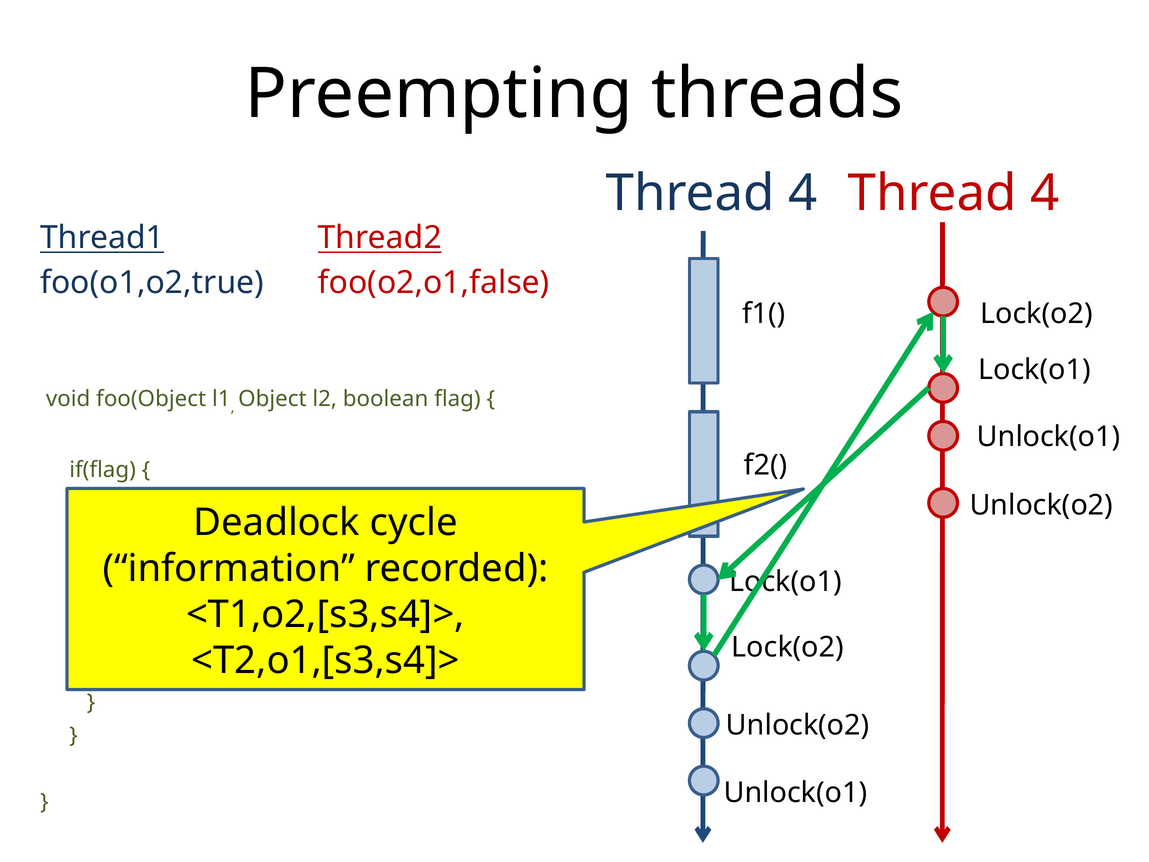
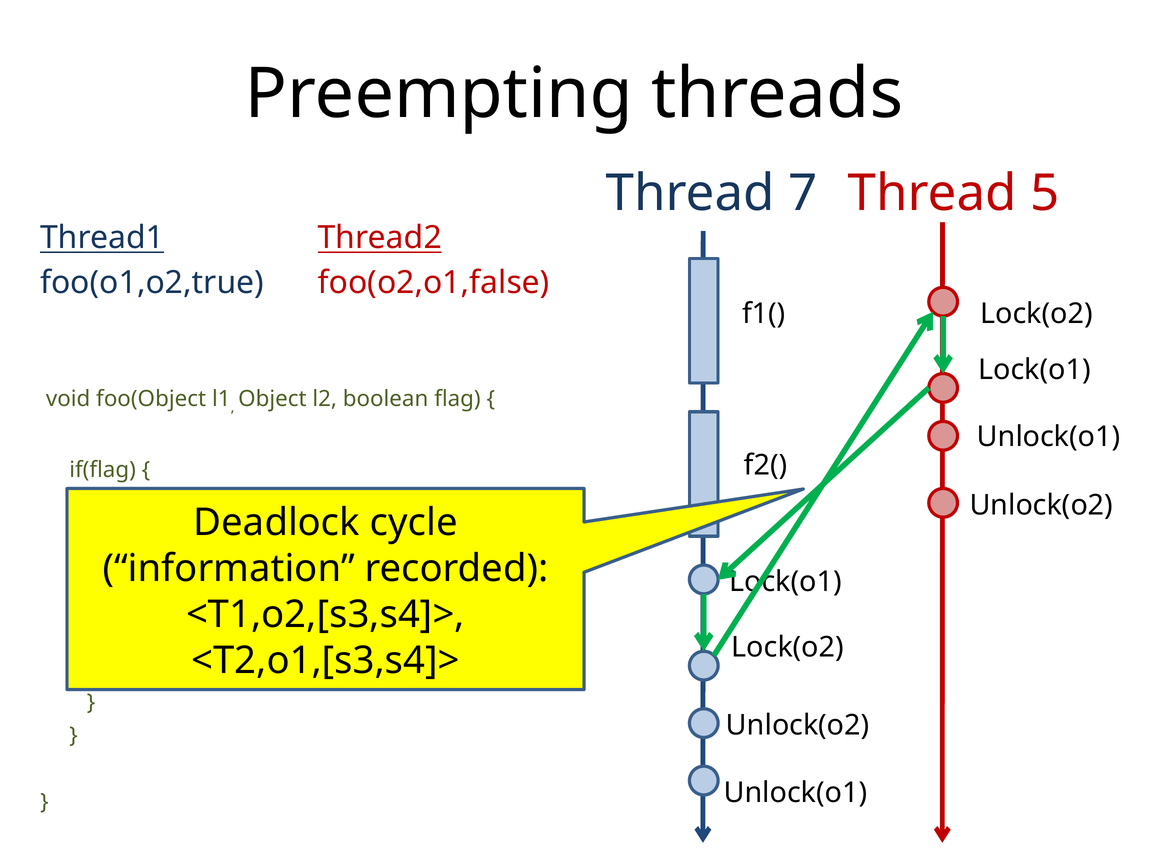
4: 4 -> 7 (803, 193)
4: 4 -> 5 (1045, 193)
